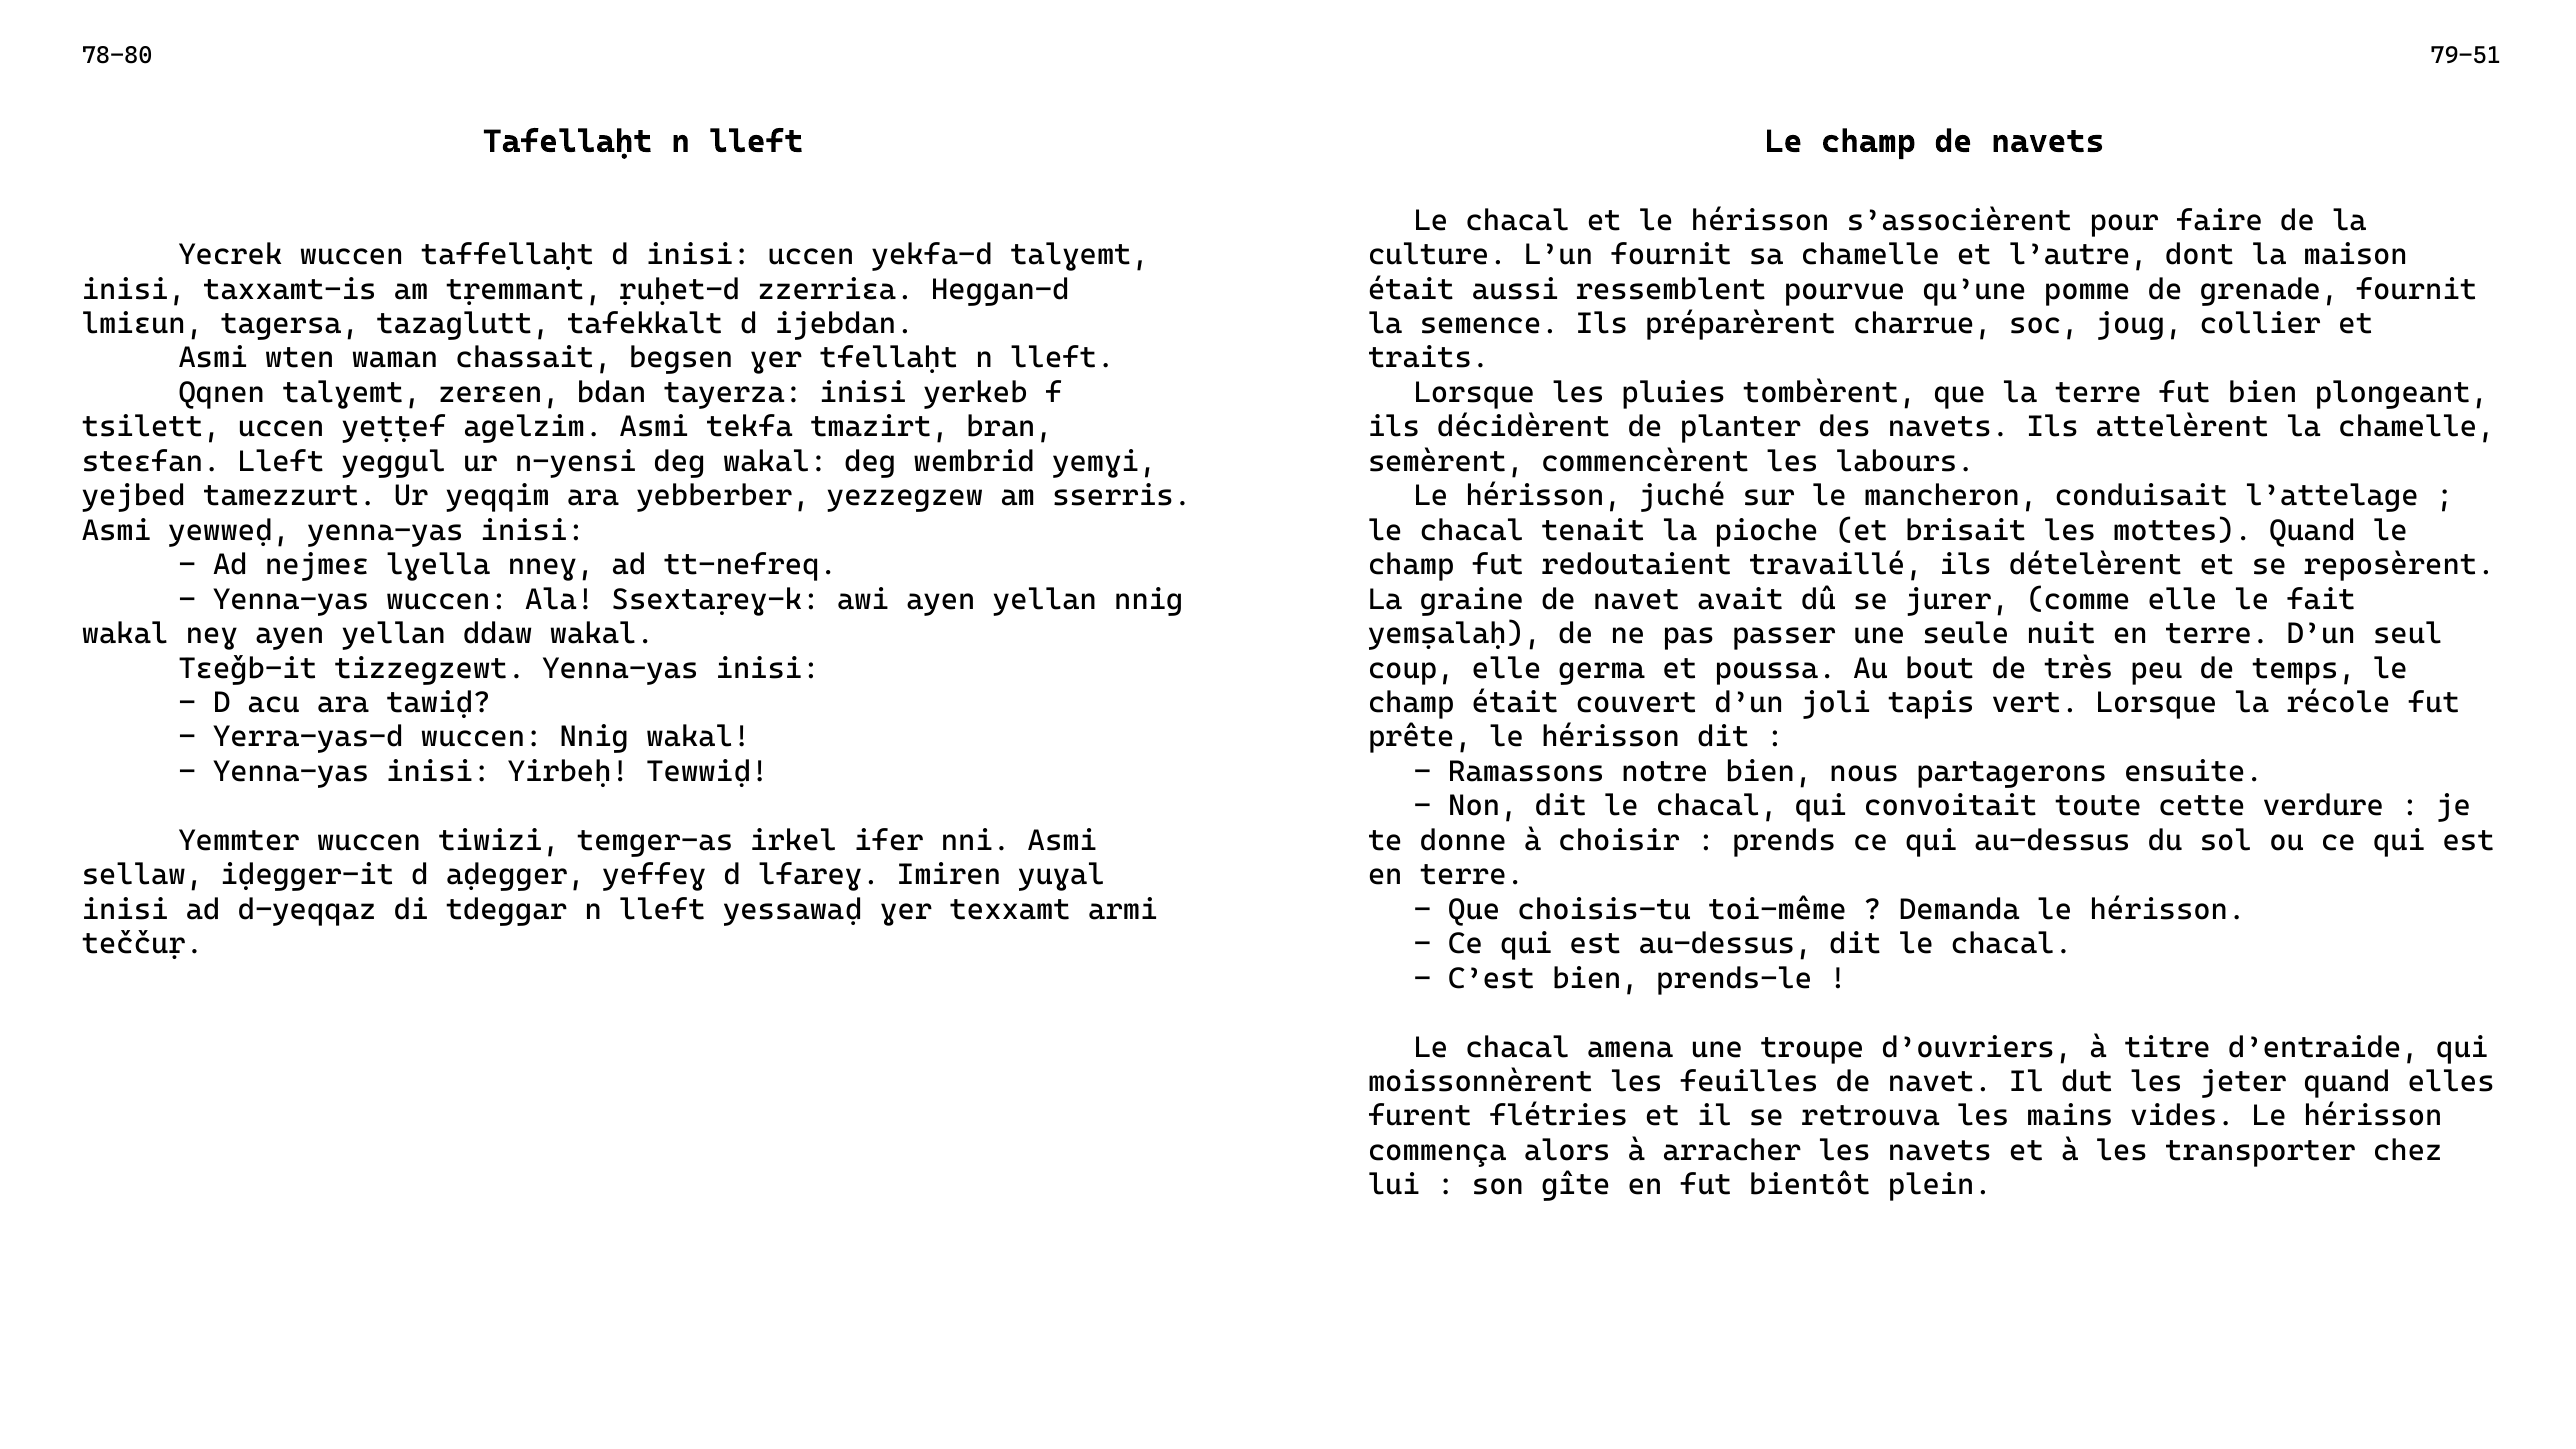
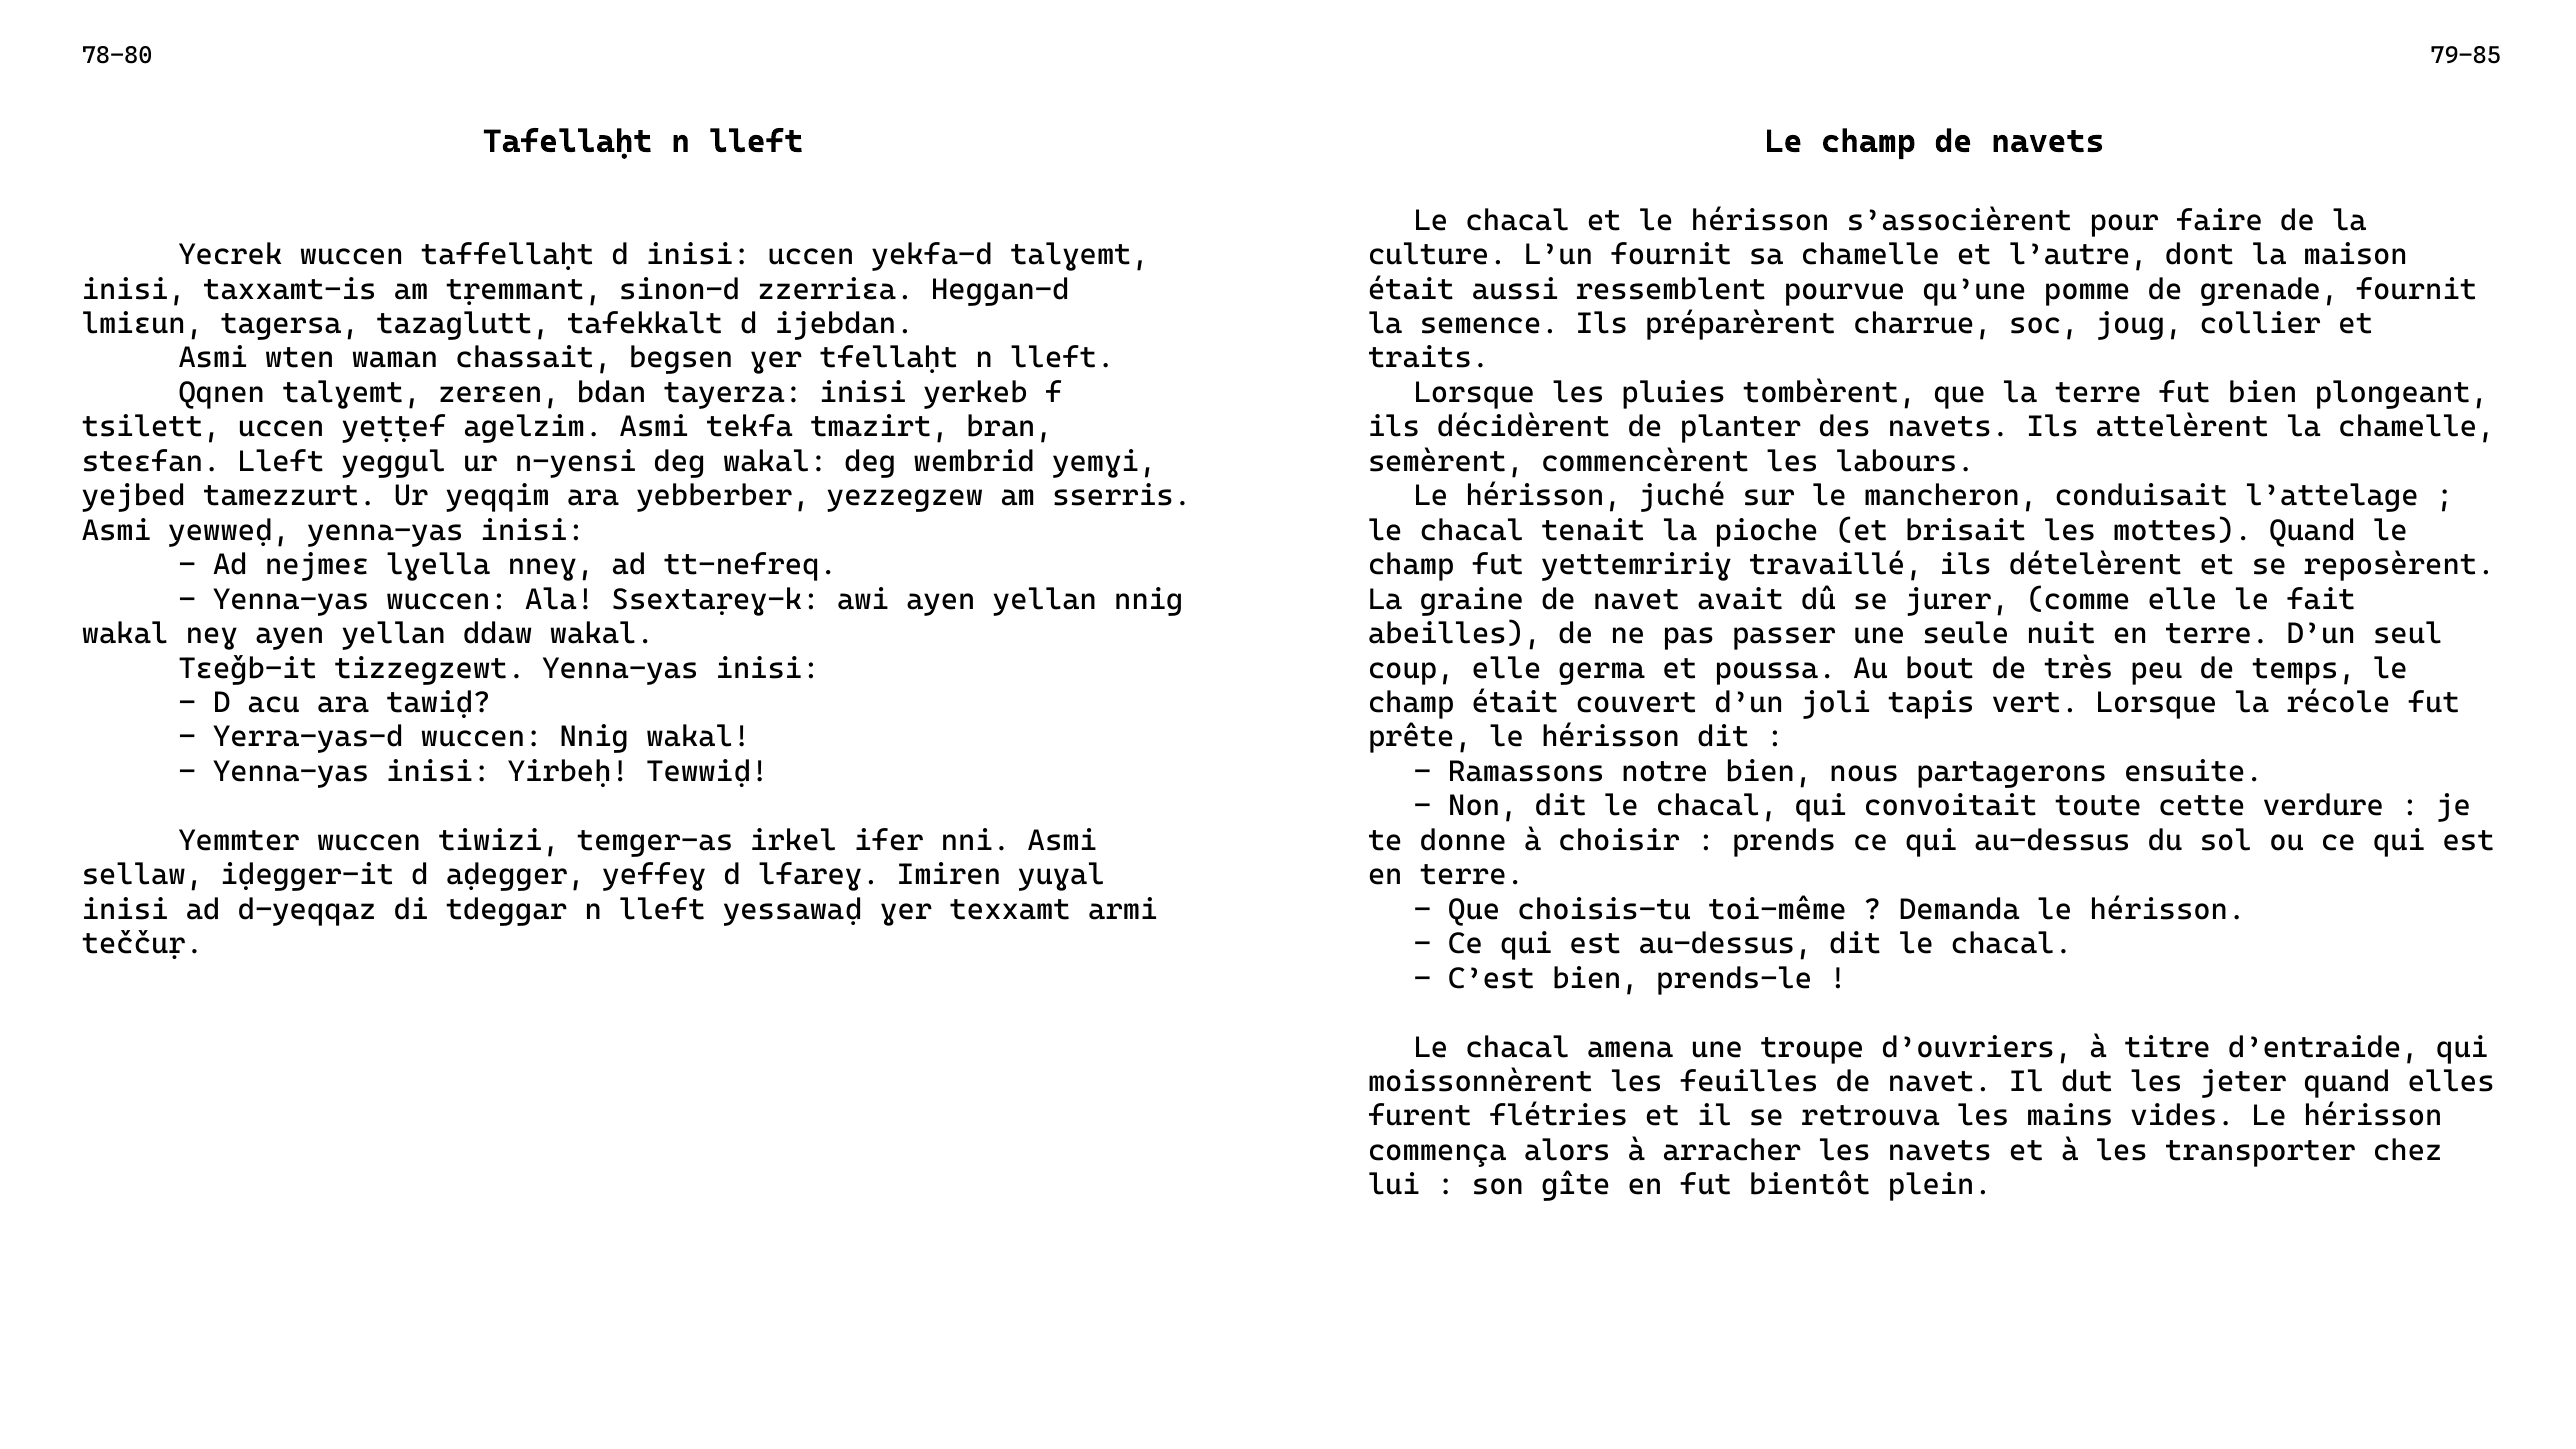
79-51: 79-51 -> 79-85 (2466, 56)
ṛuḥet-d: ṛuḥet-d -> sinon-d (680, 289)
redoutaient: redoutaient -> yettemririɣ (1637, 565)
yemṣalaḥ: yemṣalaḥ -> abeilles (1455, 634)
